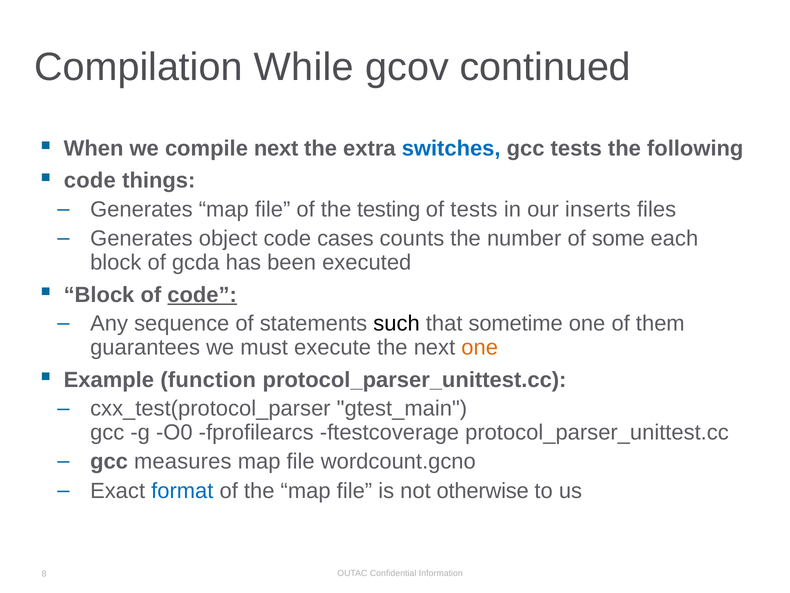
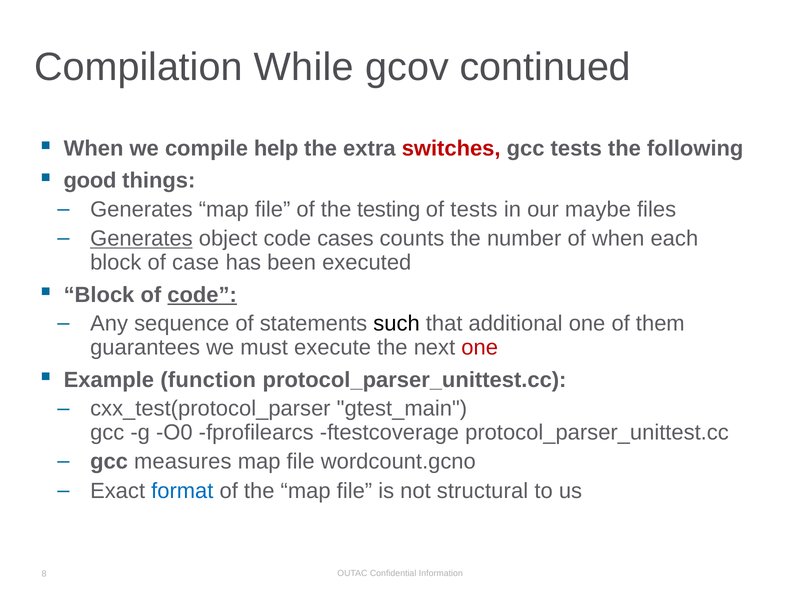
compile next: next -> help (276, 149)
switches colour: blue -> red (451, 149)
code: code -> good (90, 181)
inserts: inserts -> maybe (598, 209)
Generates underline: none -> present (141, 238)
of some: some -> when (618, 238)
gcda: gcda -> case (196, 262)
sometime: sometime -> additional (516, 323)
one colour: orange -> red (480, 347)
otherwise: otherwise -> structural (482, 490)
